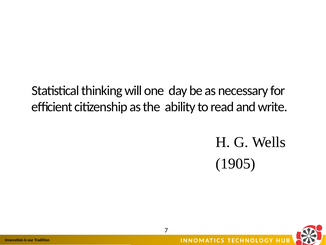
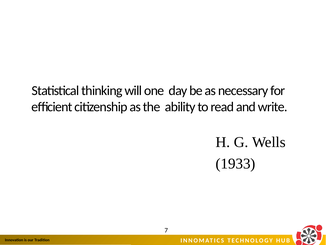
1905: 1905 -> 1933 (236, 163)
